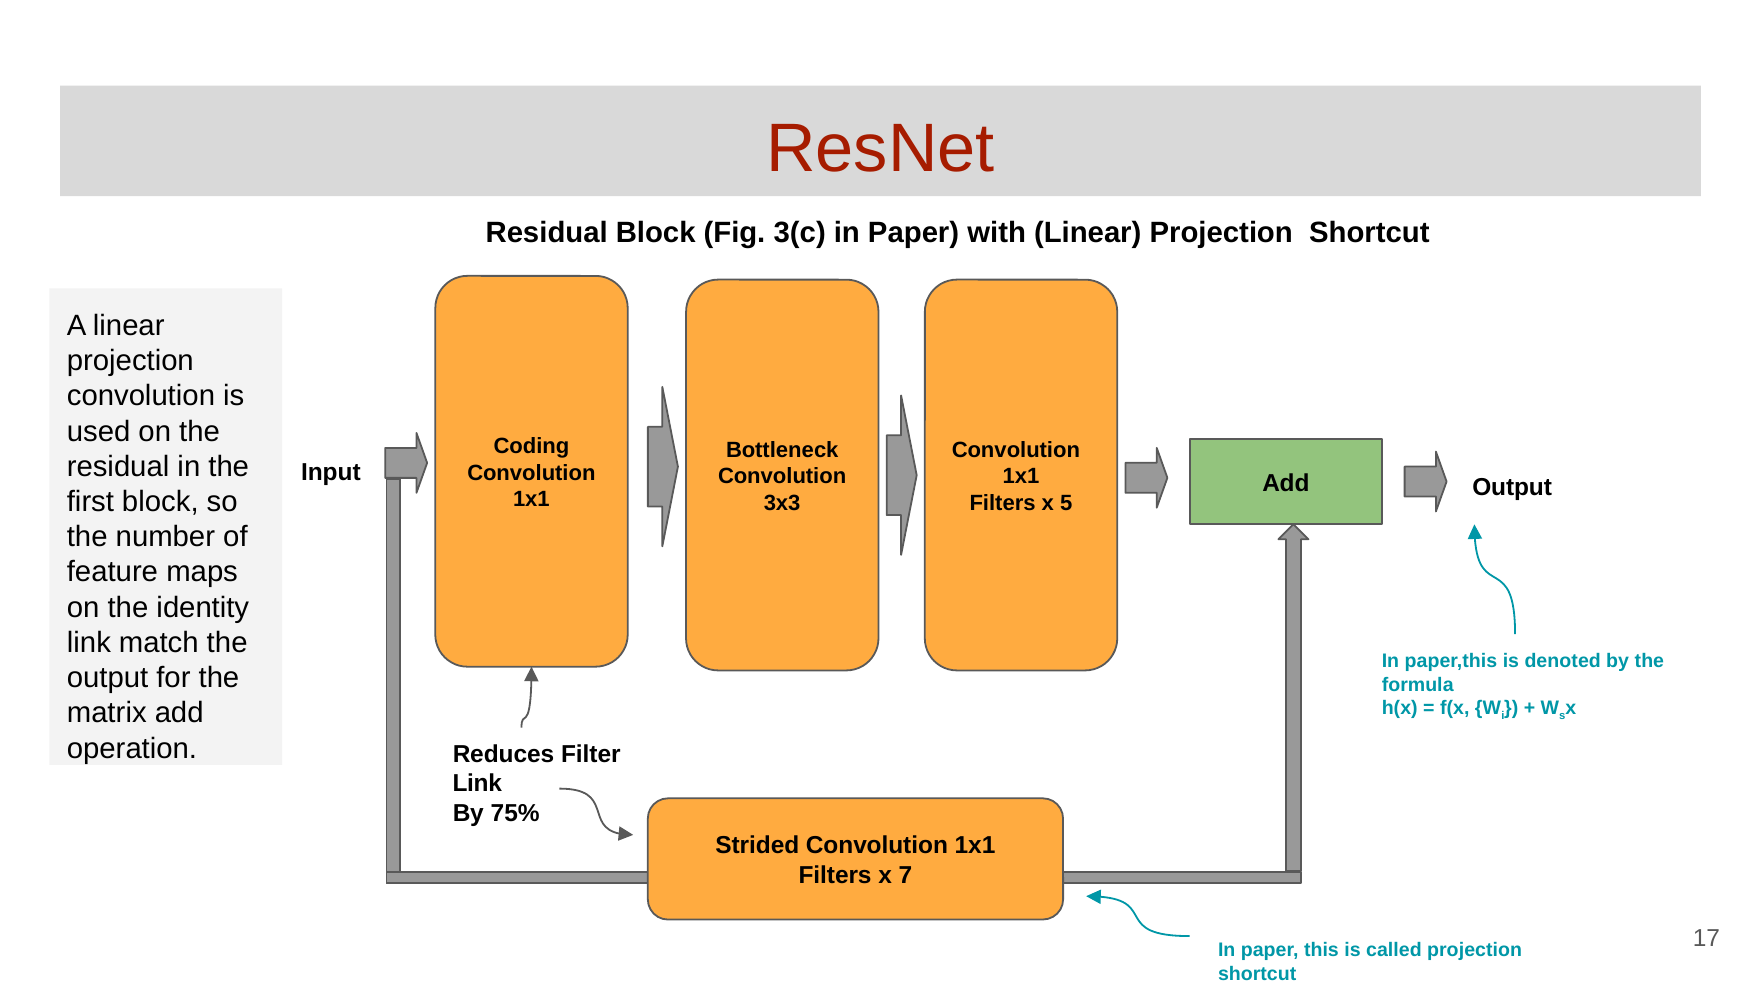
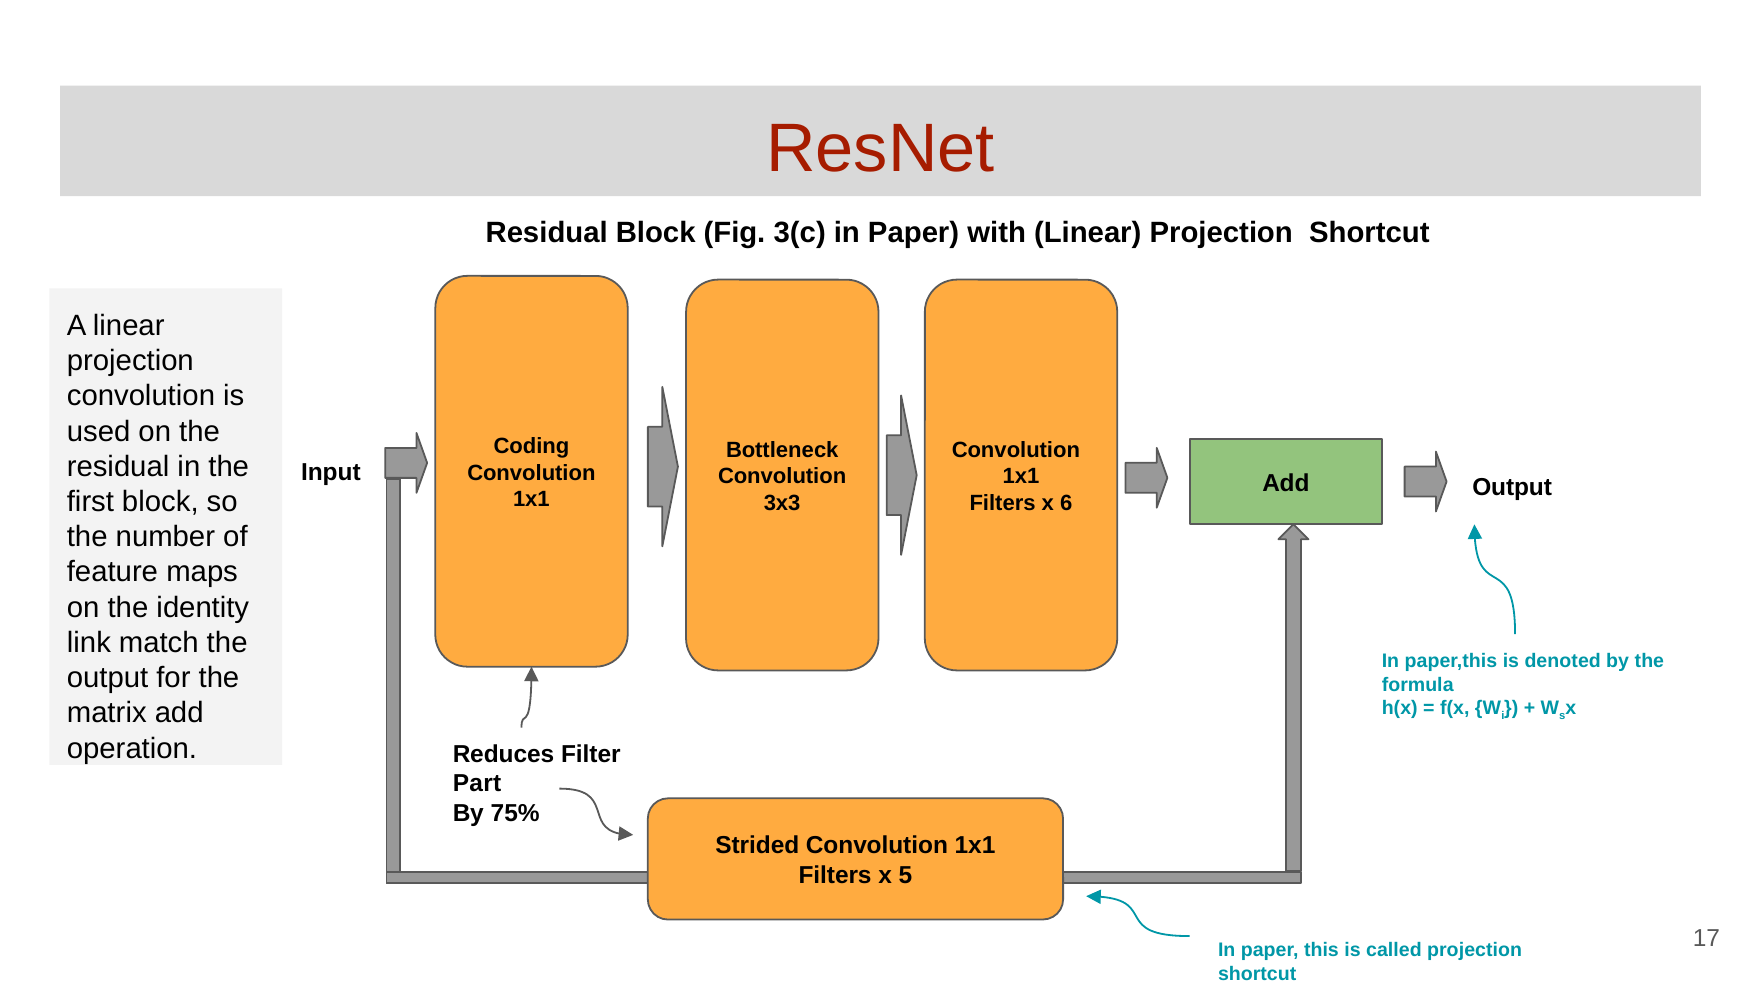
5: 5 -> 6 (1066, 503)
Link: Link -> Part (477, 783)
7: 7 -> 5 (906, 875)
